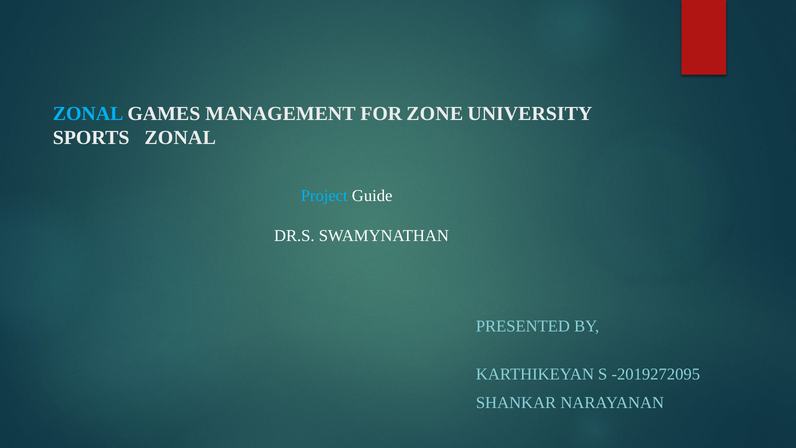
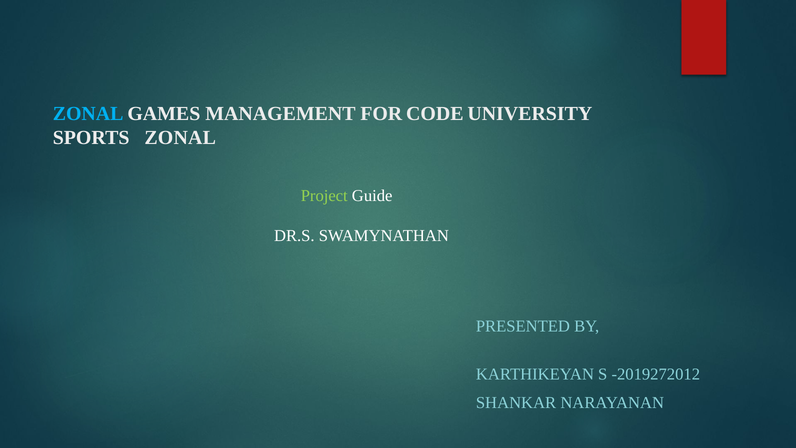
ZONE: ZONE -> CODE (435, 114)
Project colour: light blue -> light green (324, 196)
-2019272095: -2019272095 -> -2019272012 (656, 374)
